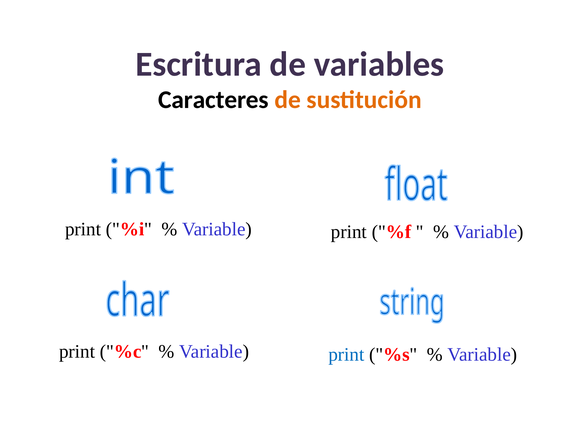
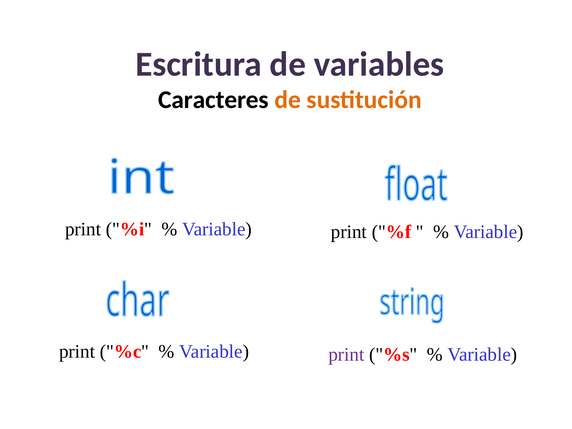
print colour: blue -> purple (346, 354)
